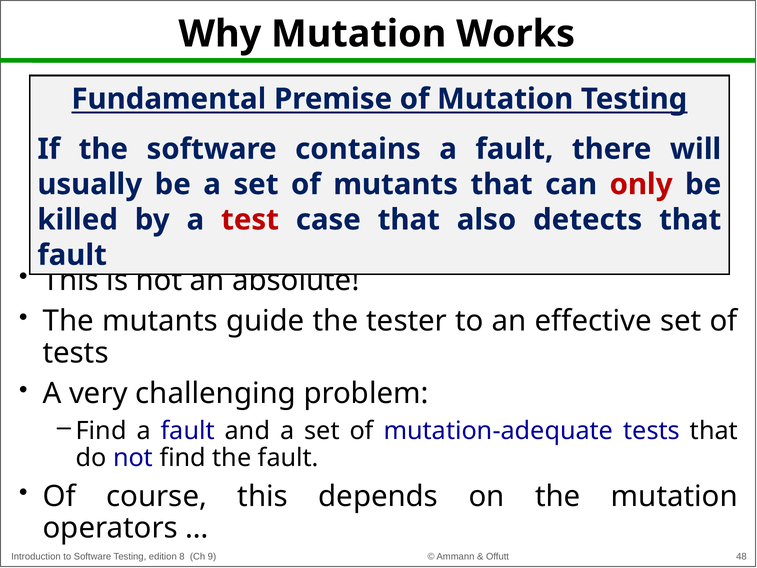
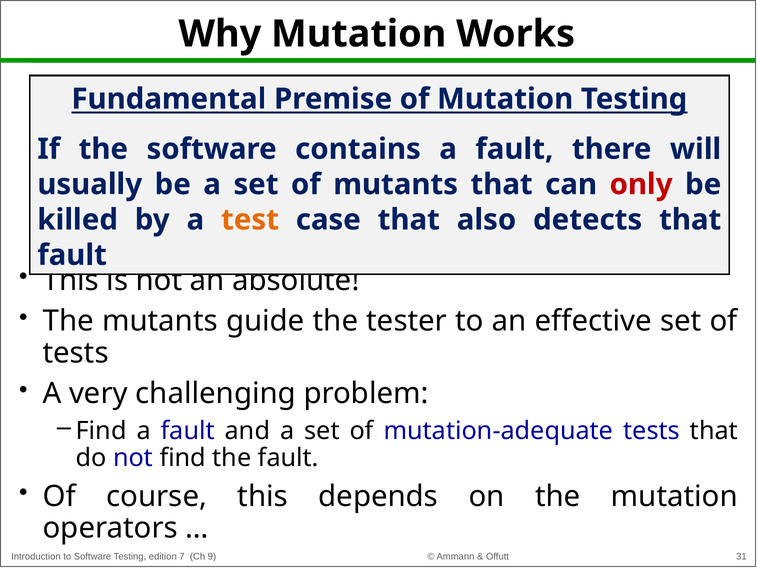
test colour: red -> orange (250, 220)
8: 8 -> 7 (182, 556)
48: 48 -> 31 (741, 556)
